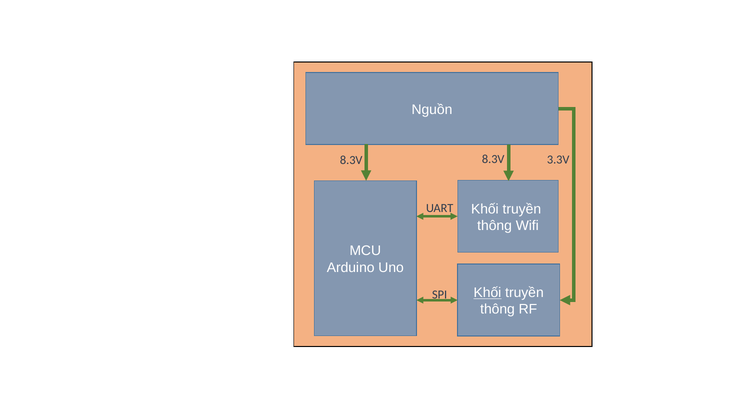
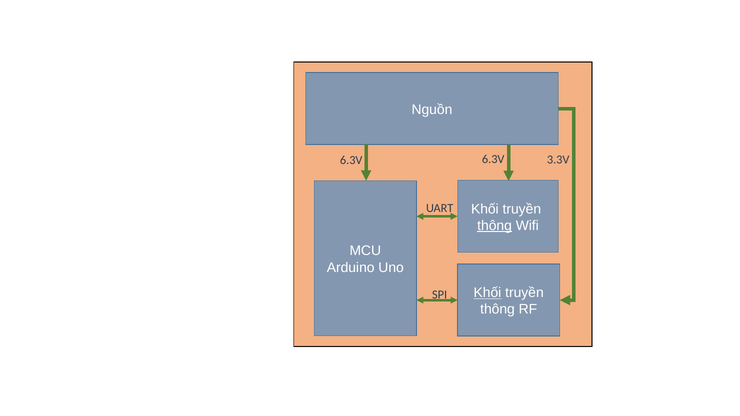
8.3V: 8.3V -> 6.3V (493, 159)
8.3V: 8.3V -> 6.3V (351, 160)
thông underline: none -> present (495, 226)
